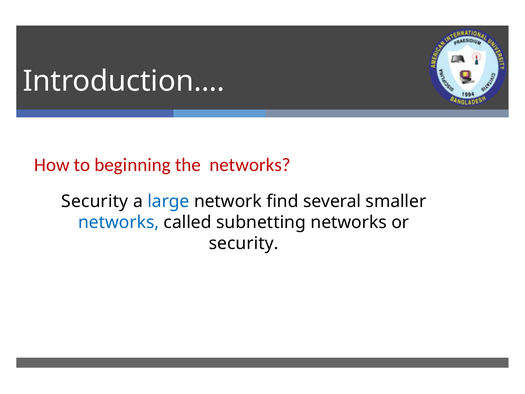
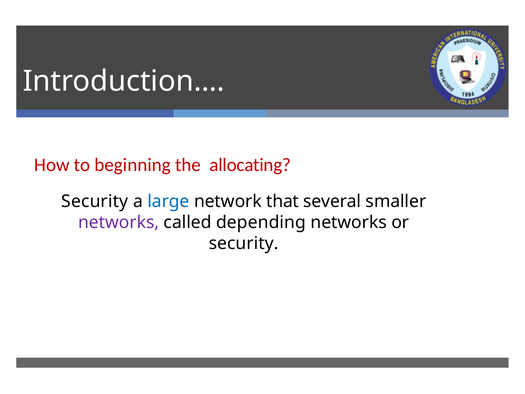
the networks: networks -> allocating (250, 165)
find: find -> that (283, 201)
networks colour: blue -> purple (119, 222)
subnetting: subnetting -> depending (261, 222)
